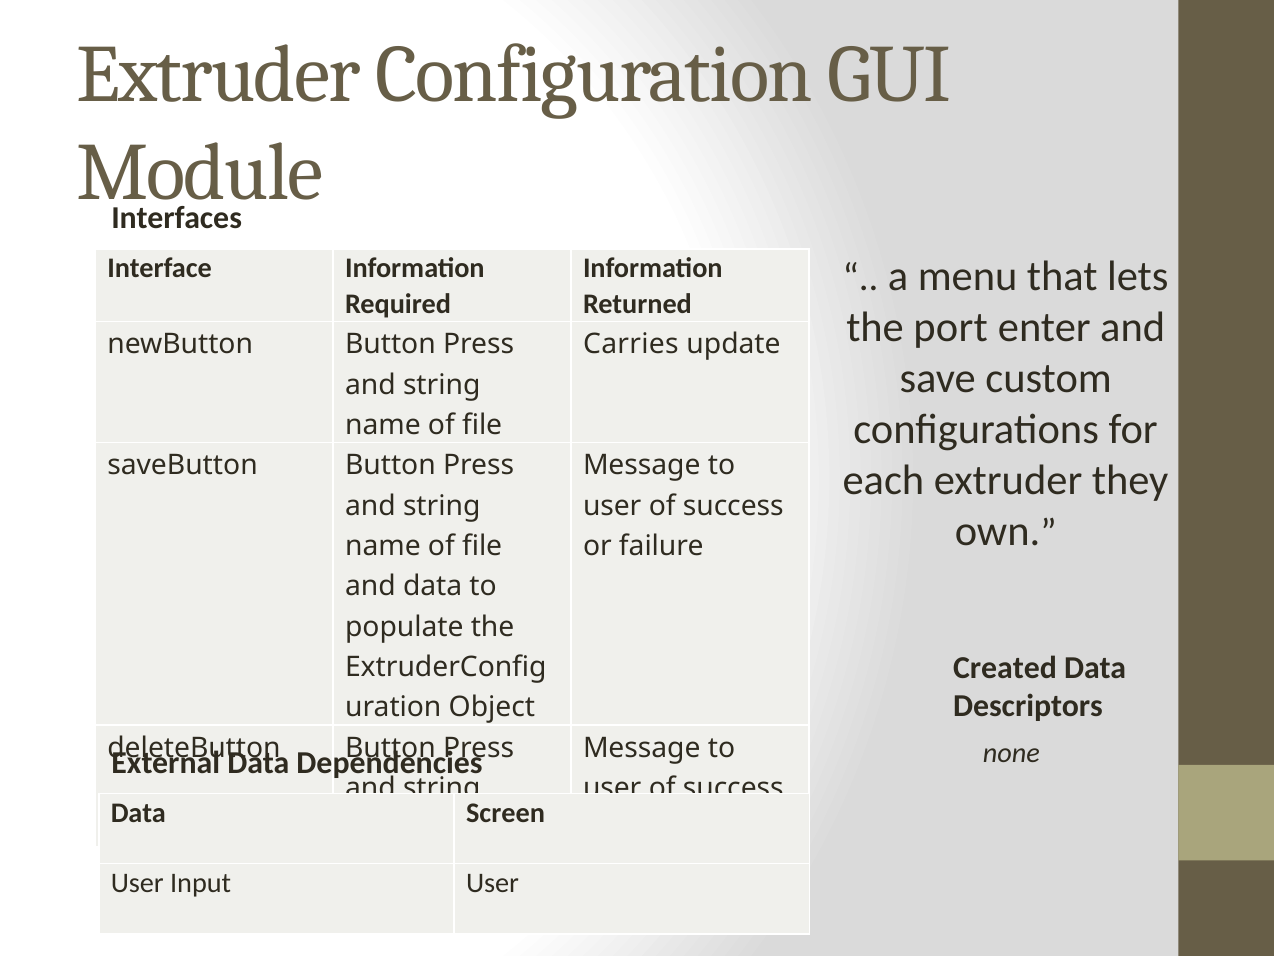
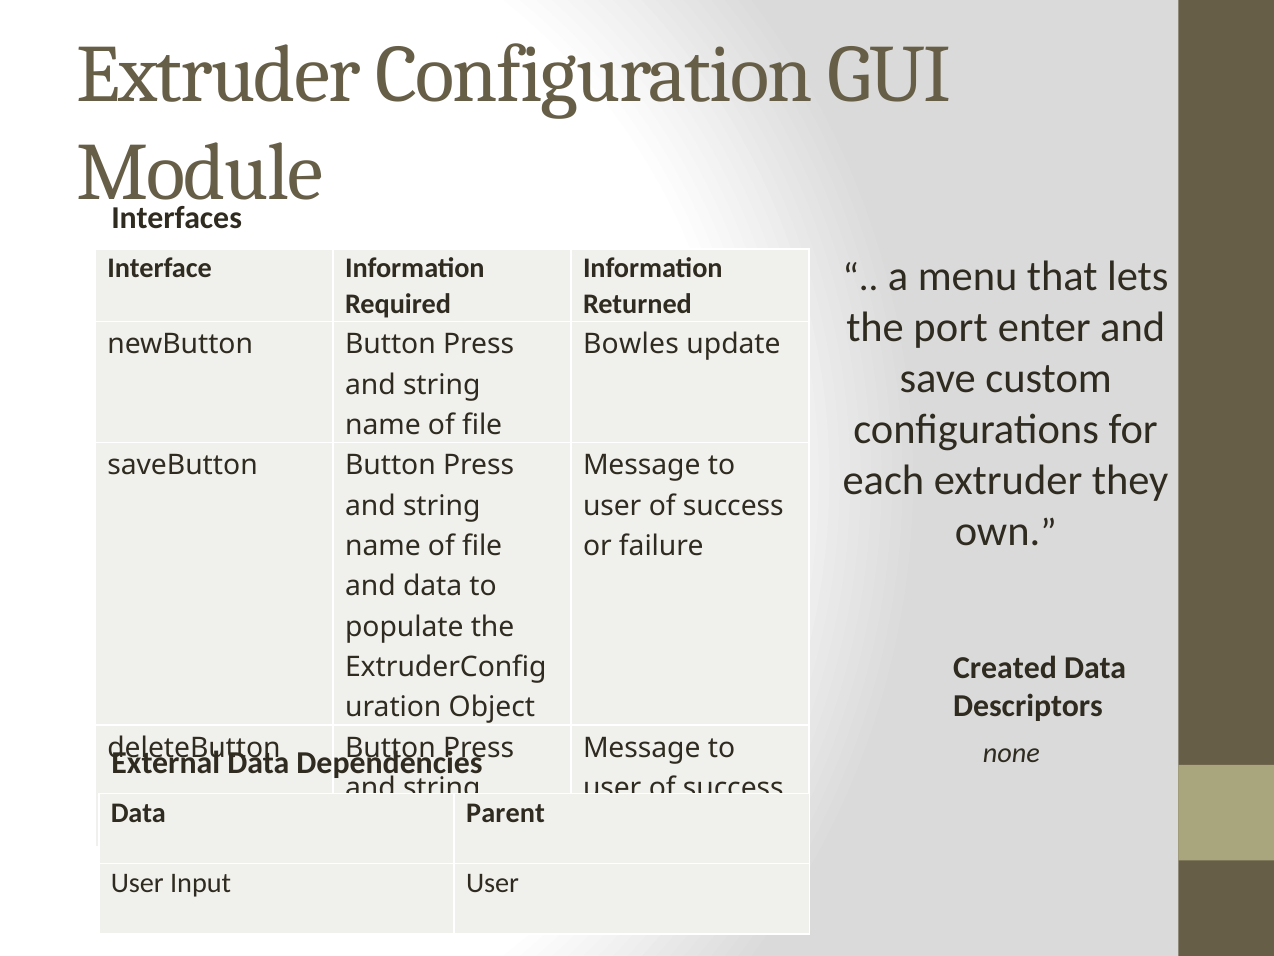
Carries: Carries -> Bowles (631, 344)
Screen: Screen -> Parent (506, 812)
